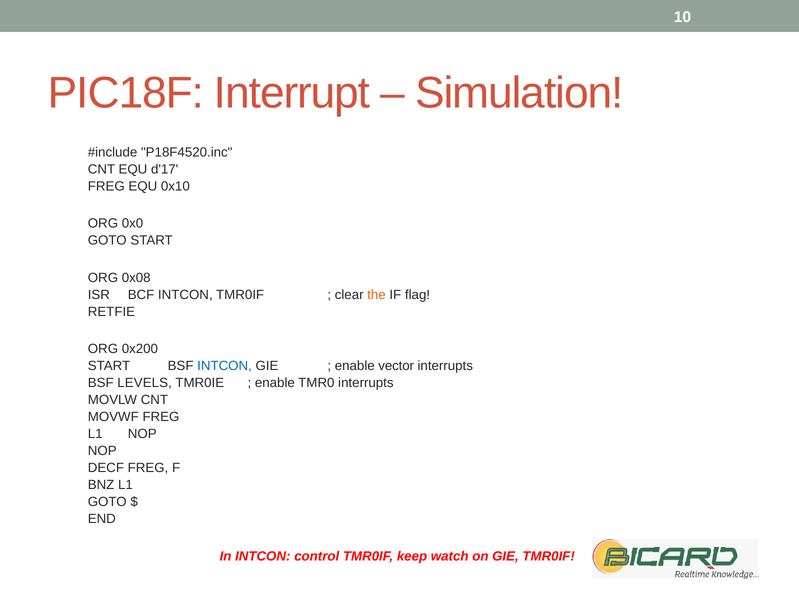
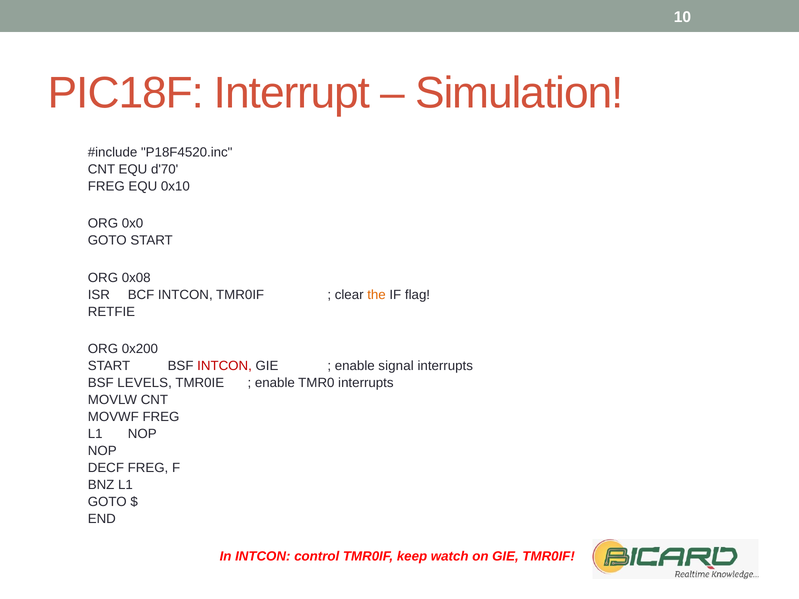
d'17: d'17 -> d'70 (165, 169)
INTCON colour: blue -> red (225, 366)
vector: vector -> signal (396, 366)
